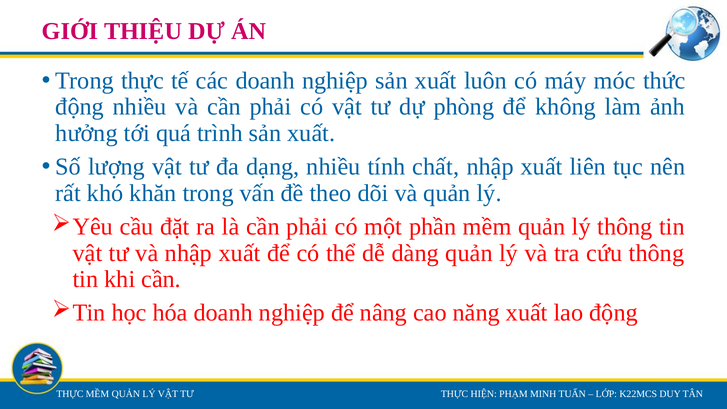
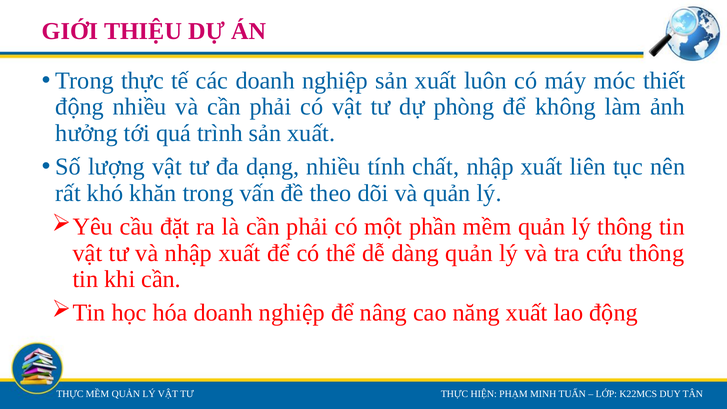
thức: thức -> thiết (664, 81)
